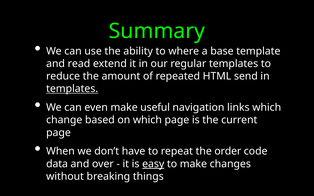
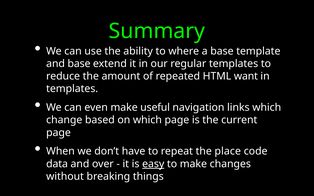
and read: read -> base (79, 64)
send: send -> want (246, 76)
templates underline: present -> none (72, 89)
order: order -> place (228, 151)
